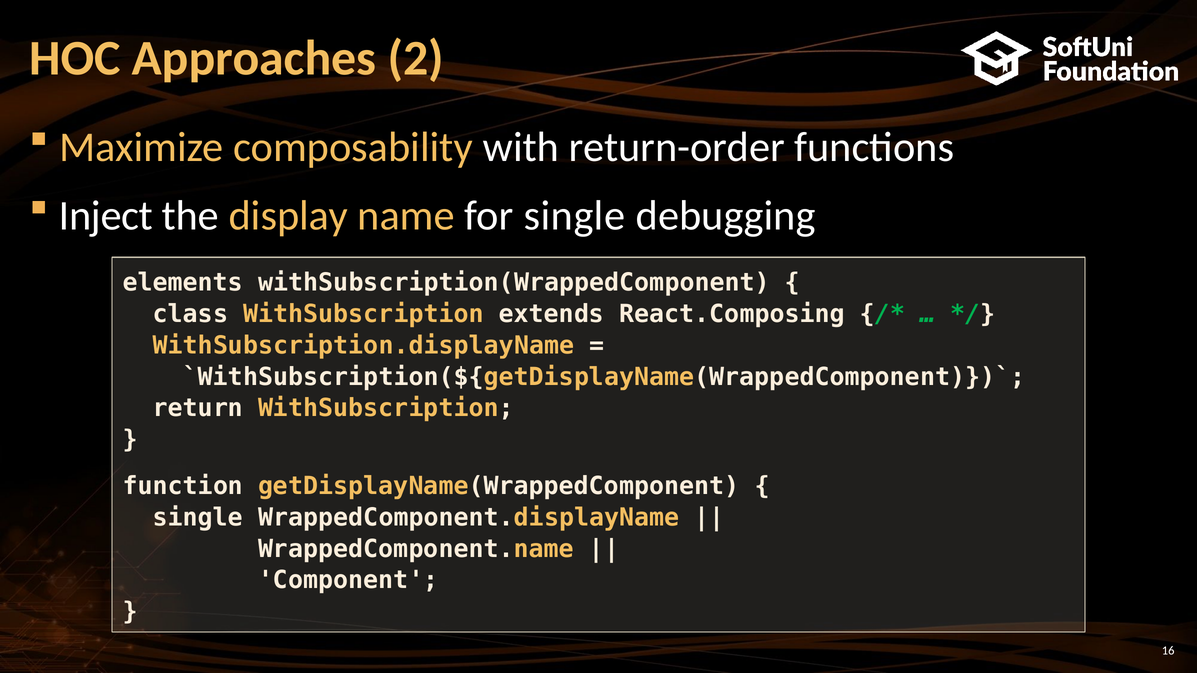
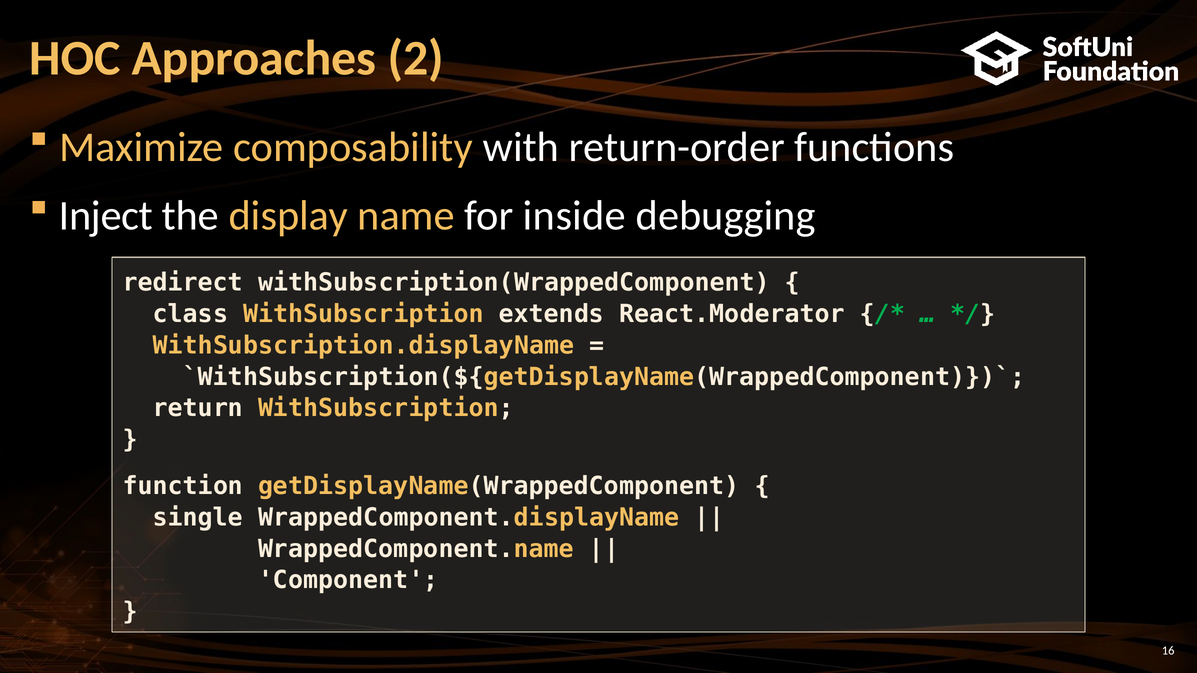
for single: single -> inside (575, 216)
elements: elements -> redirect (183, 283)
React.Composing: React.Composing -> React.Moderator (732, 314)
